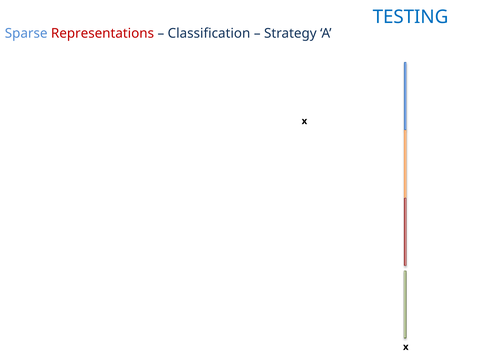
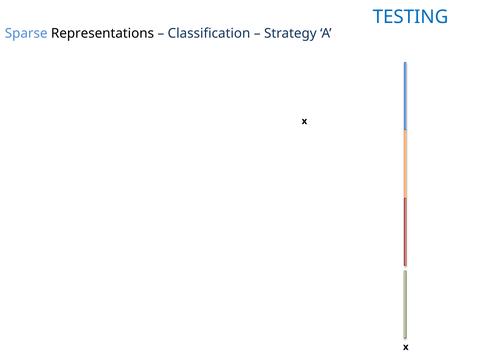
Representations colour: red -> black (103, 33)
